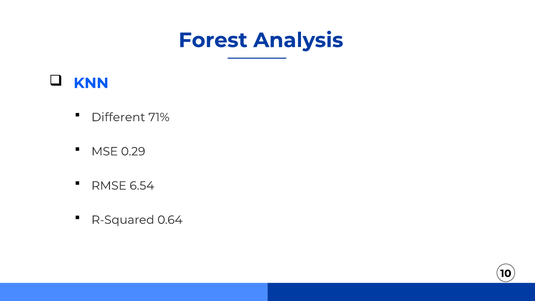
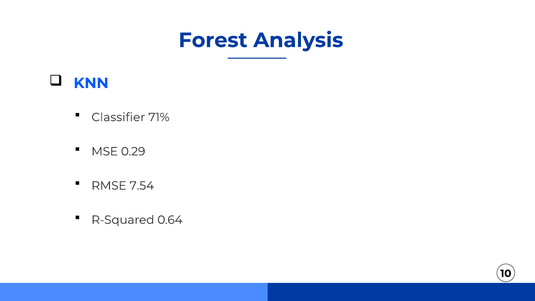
Different: Different -> Classifier (118, 117)
6.54: 6.54 -> 7.54 (142, 186)
